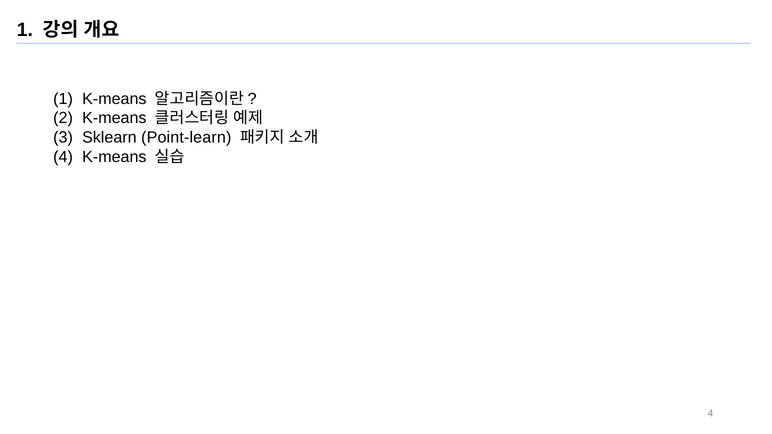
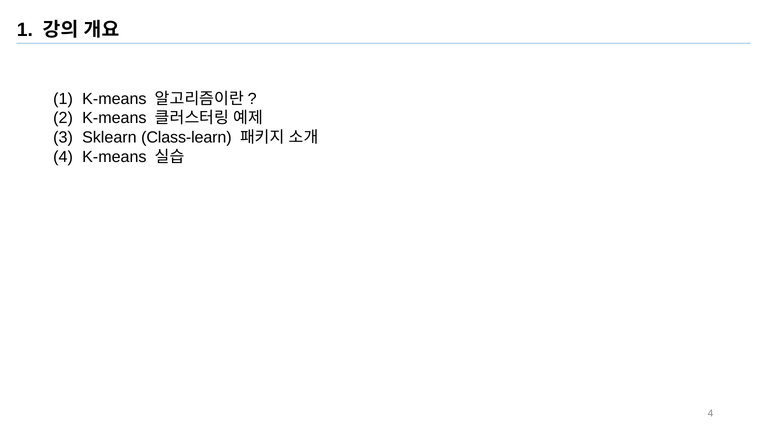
Point-learn: Point-learn -> Class-learn (186, 138)
